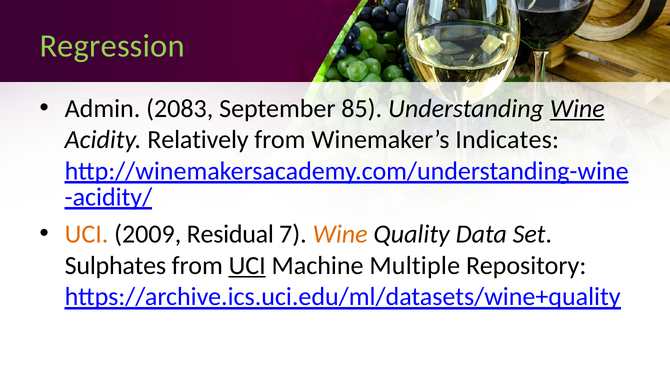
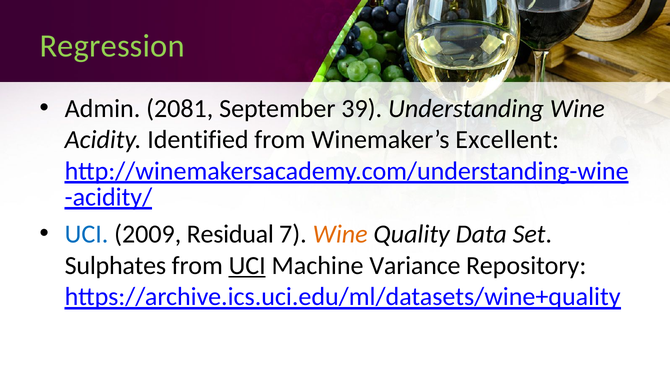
2083: 2083 -> 2081 (180, 109)
85: 85 -> 39 (362, 109)
Wine underline: present -> none (577, 109)
Relatively: Relatively -> Identified (198, 140)
Indicates: Indicates -> Excellent (507, 140)
UCI colour: orange -> blue (87, 234)
Multiple: Multiple -> Variance (415, 266)
